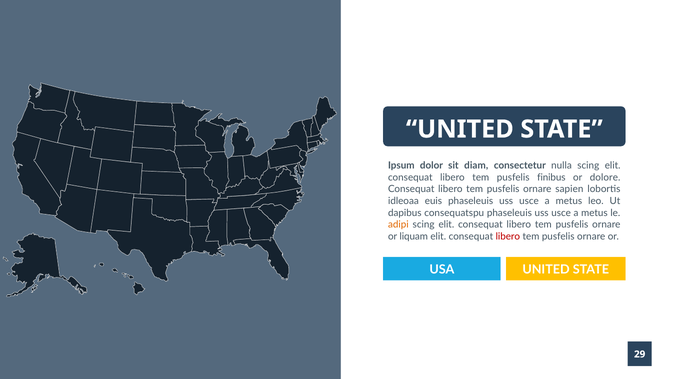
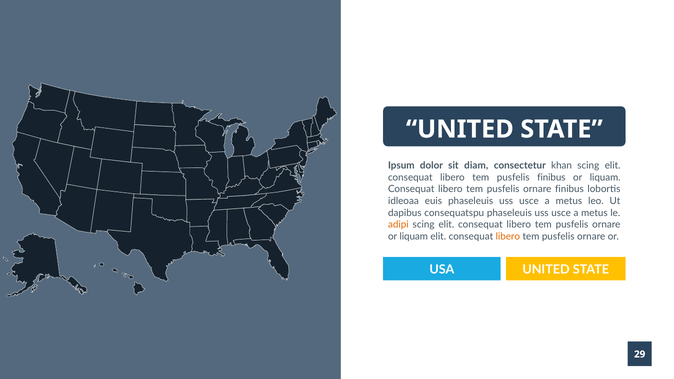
nulla: nulla -> khan (562, 166)
dolore: dolore -> liquam (605, 177)
ornare sapien: sapien -> finibus (569, 189)
libero colour: red -> orange (508, 236)
